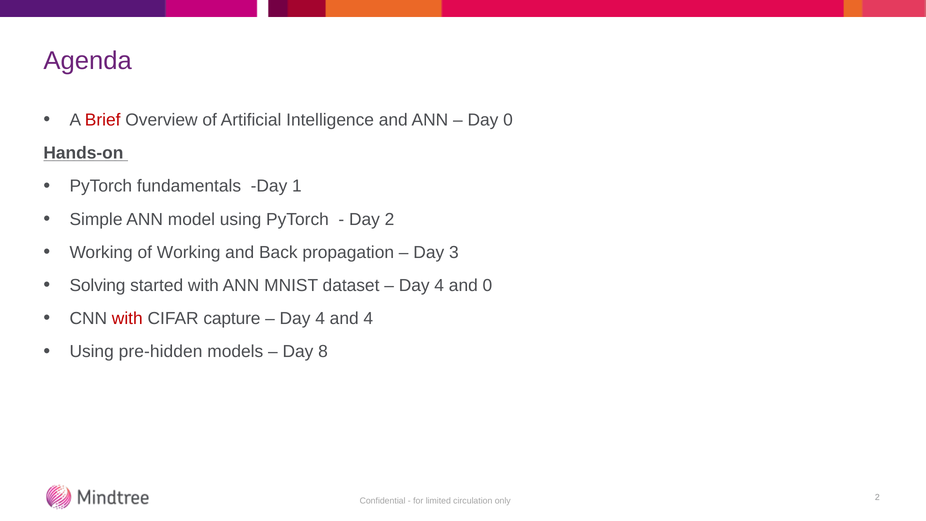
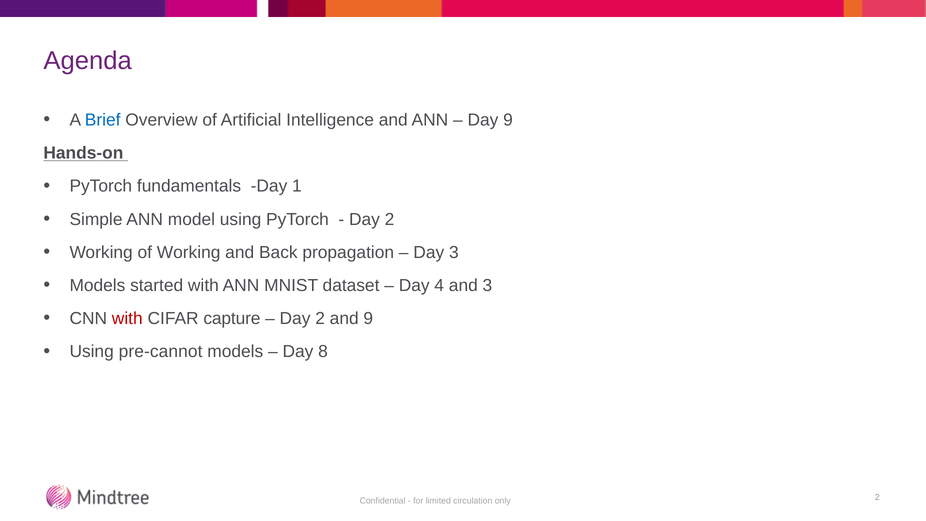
Brief colour: red -> blue (103, 120)
Day 0: 0 -> 9 (508, 120)
Solving: Solving -> Models (97, 285)
and 0: 0 -> 3 (487, 285)
4: 4 -> 2 (320, 318)
and 4: 4 -> 9 (368, 318)
pre-hidden: pre-hidden -> pre-cannot (161, 352)
